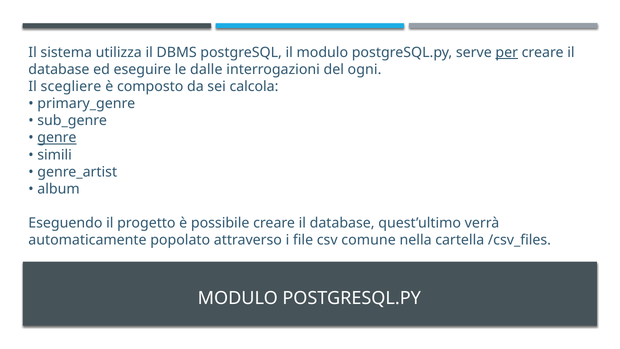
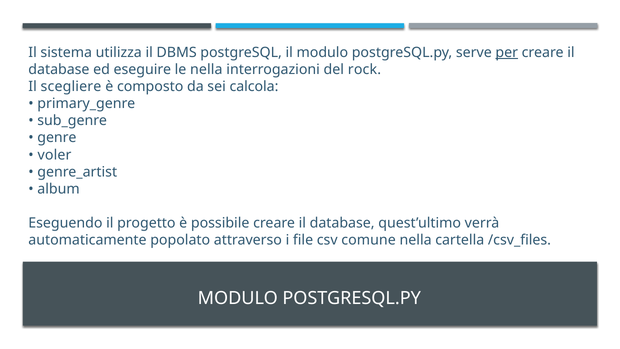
le dalle: dalle -> nella (206, 70)
ogni: ogni -> rock (364, 70)
genre underline: present -> none (57, 138)
simili: simili -> voler (55, 155)
